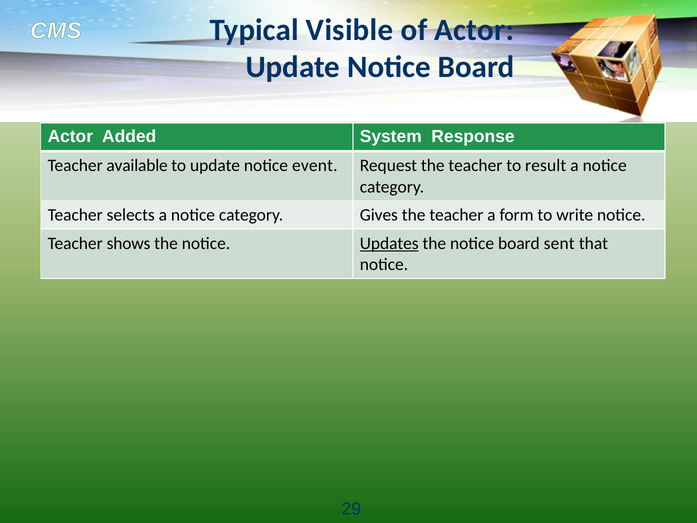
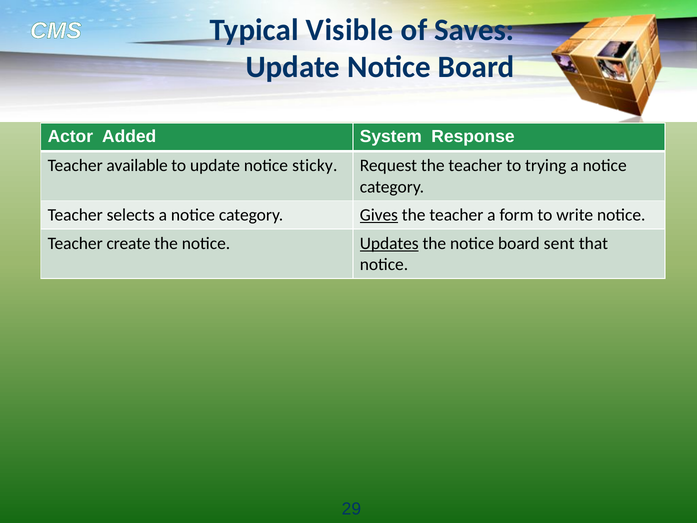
of Actor: Actor -> Saves (474, 30)
event: event -> sticky (315, 165)
result: result -> trying (546, 165)
Gives underline: none -> present (379, 215)
shows: shows -> create (129, 243)
